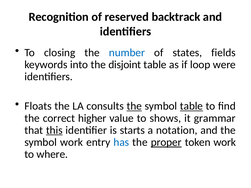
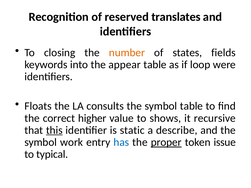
backtrack: backtrack -> translates (176, 17)
number colour: blue -> orange (127, 53)
disjoint: disjoint -> appear (125, 65)
the underline: present -> none (134, 106)
table underline: present -> none (191, 106)
grammar: grammar -> recursive (215, 118)
starts: starts -> static (132, 130)
notation: notation -> describe (177, 130)
token work: work -> issue (225, 142)
where: where -> typical (52, 154)
